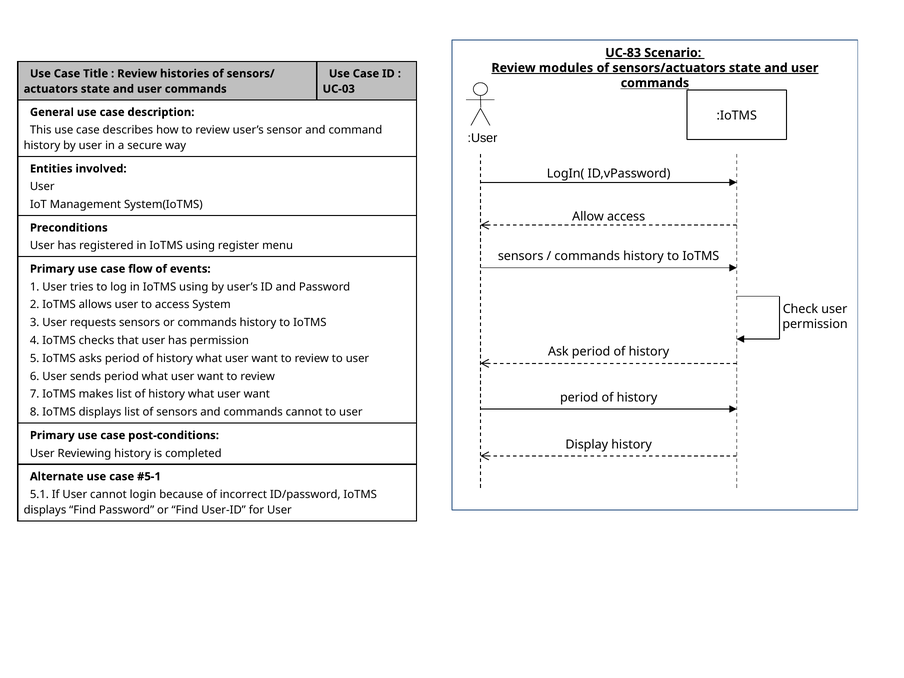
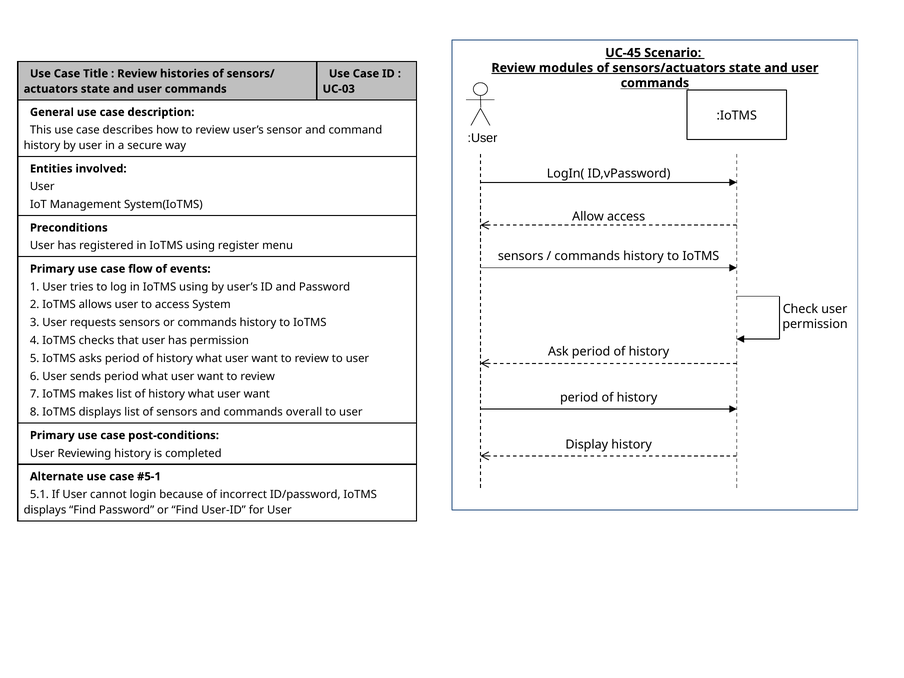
UC-83: UC-83 -> UC-45 (623, 53)
commands cannot: cannot -> overall (304, 412)
